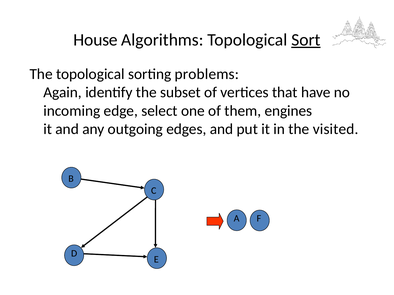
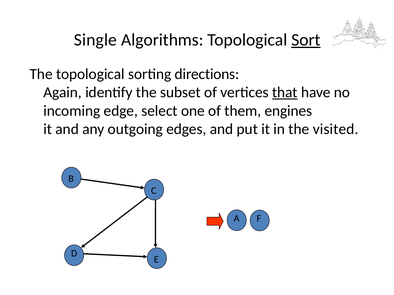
House: House -> Single (95, 40)
problems: problems -> directions (207, 74)
that underline: none -> present (285, 93)
